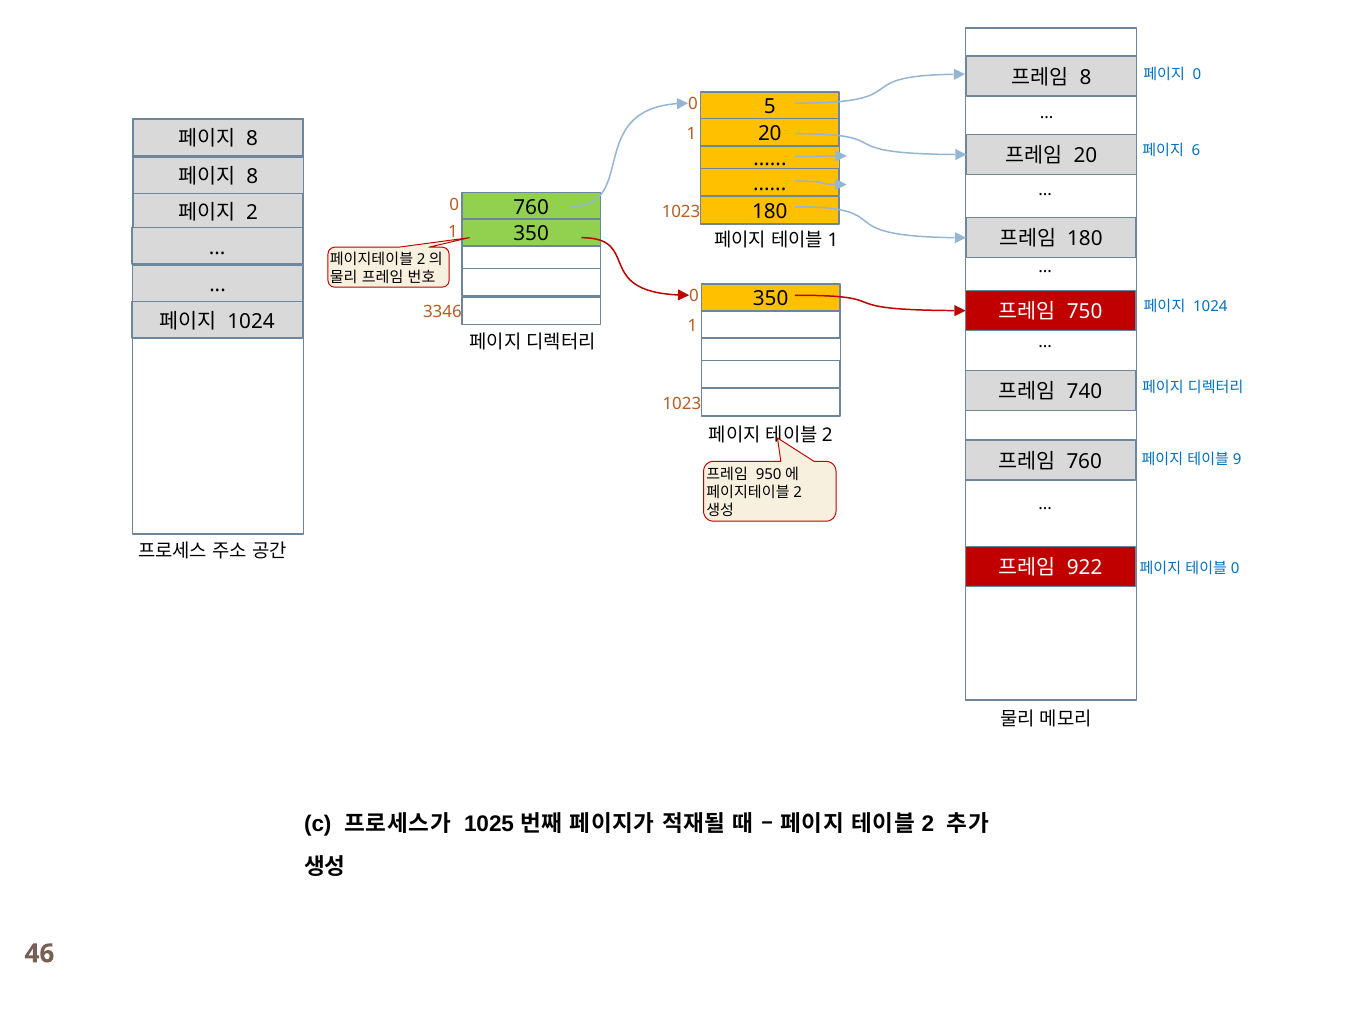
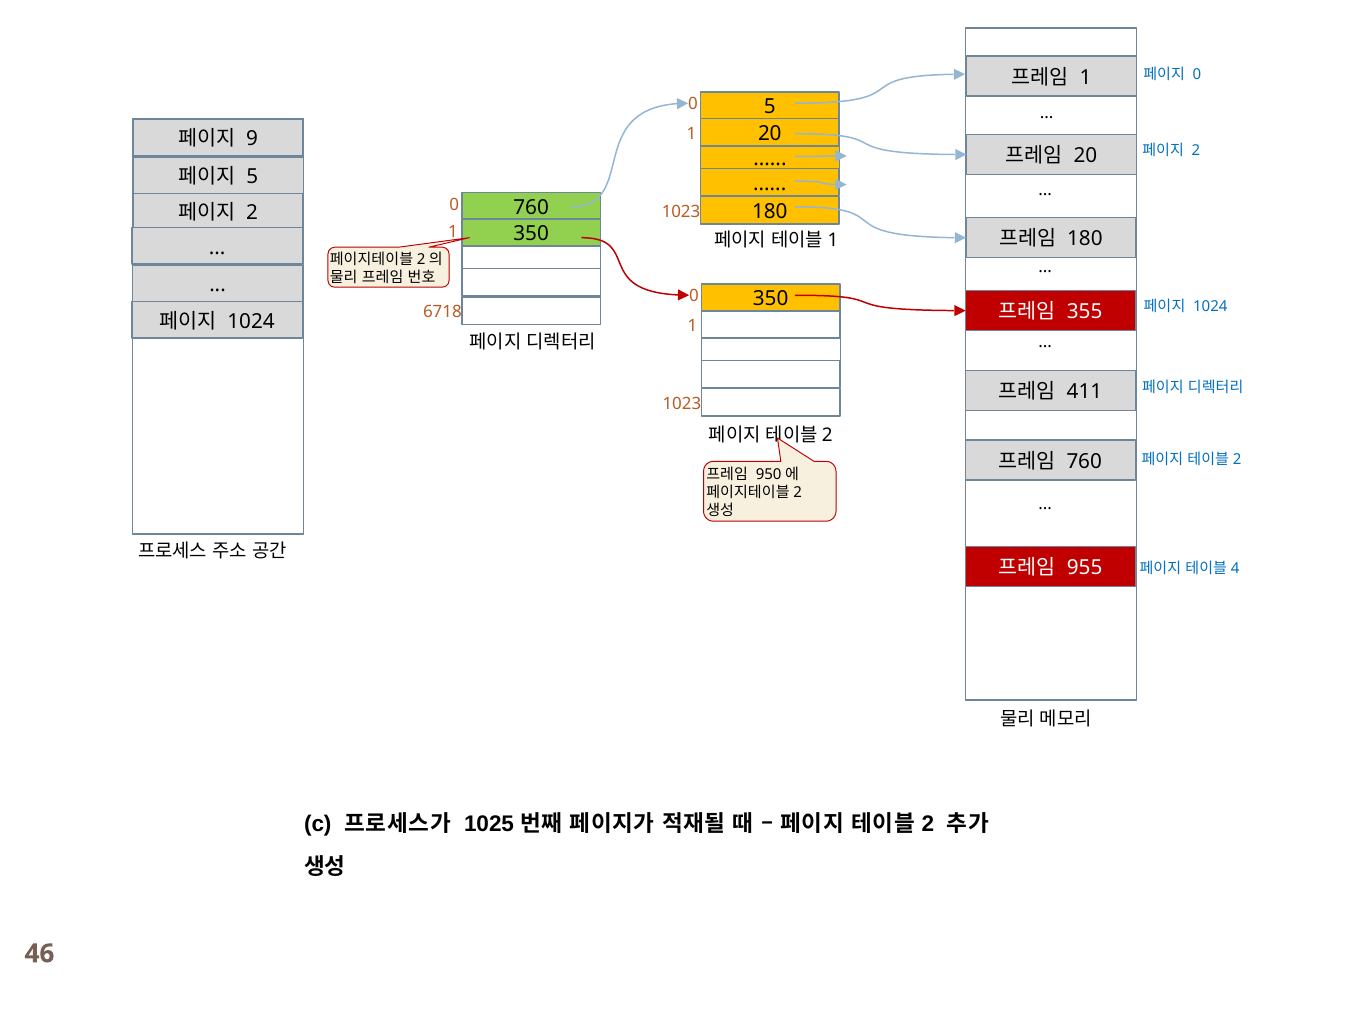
8: 8 -> 1 (1086, 77)
8: 8 -> 9 (252, 139)
6: 6 -> 2 (1196, 150)
8: 8 -> 5 (252, 177)
750: 750 -> 355 (1085, 312)
3346: 3346 -> 6718 (442, 312)
740: 740 -> 411 (1084, 392)
9: 9 -> 2 (1237, 460)
922: 922 -> 955 (1085, 568)
0: 0 -> 4 (1235, 569)
